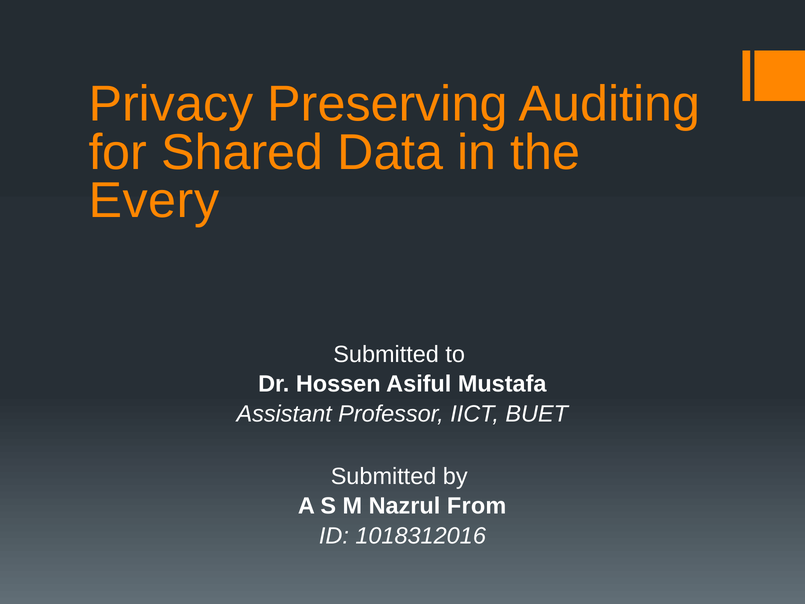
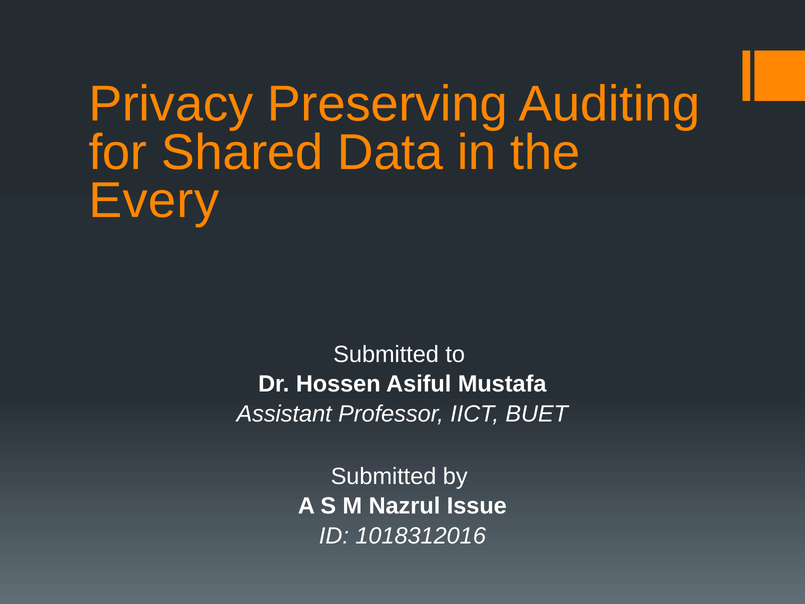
From: From -> Issue (477, 506)
